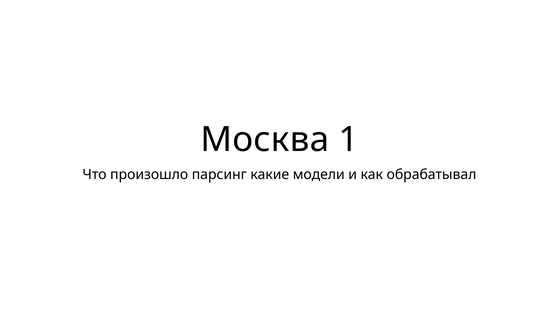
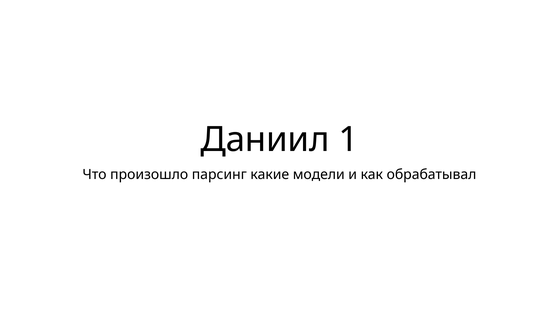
Москва: Москва -> Даниил (265, 140)
